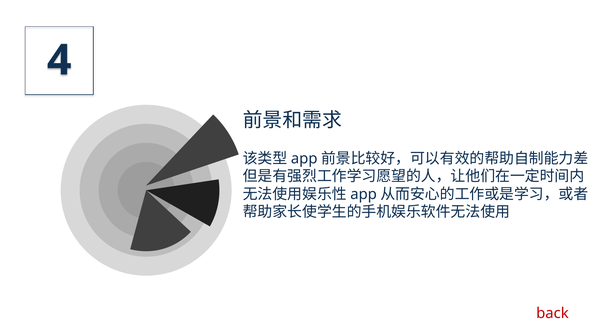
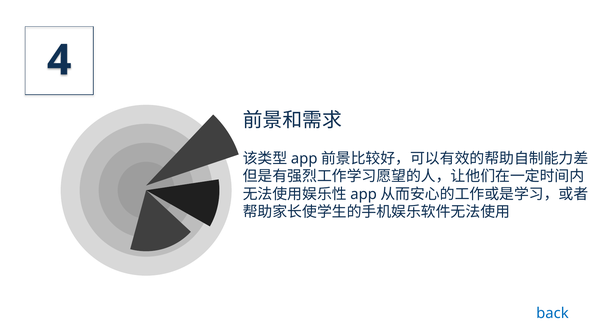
back colour: red -> blue (552, 313)
